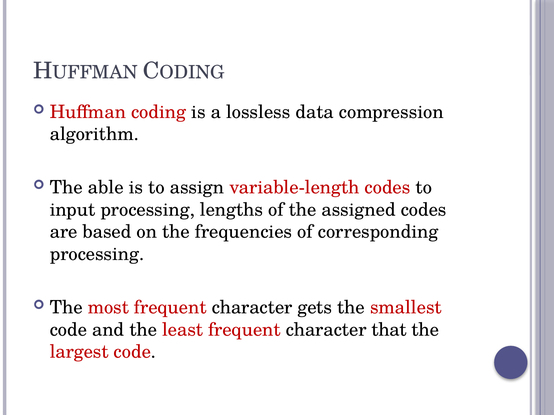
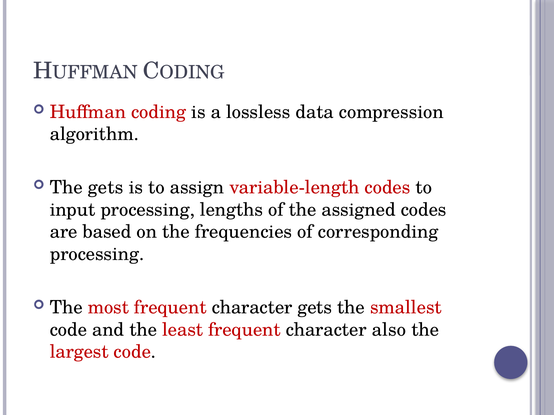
The able: able -> gets (106, 188)
that: that -> also (389, 330)
